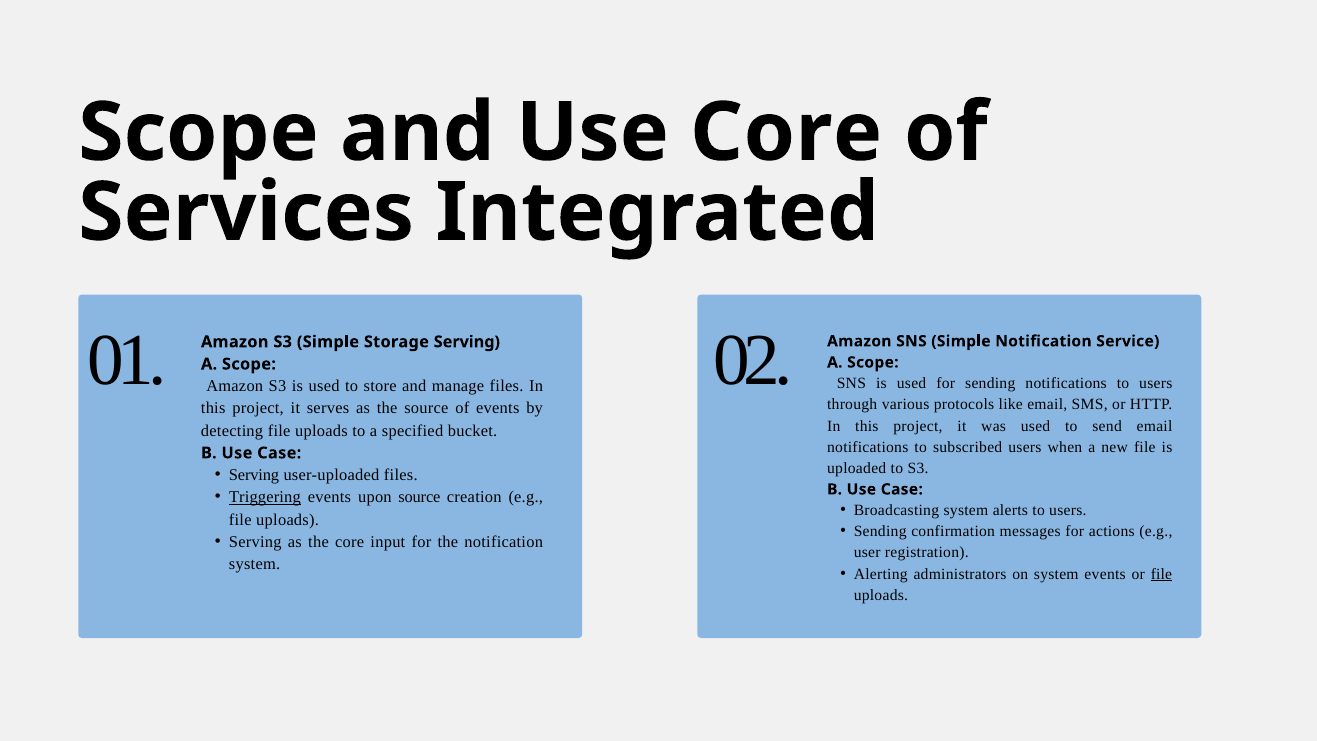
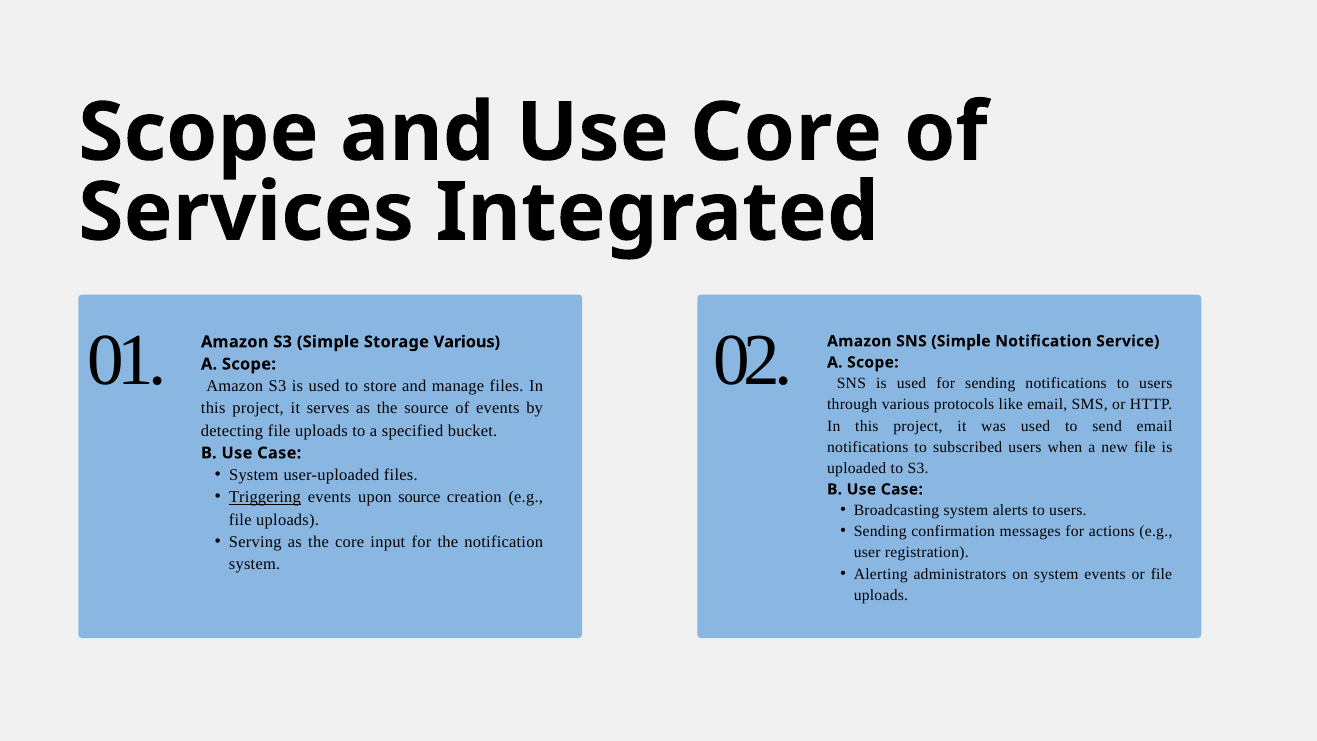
Storage Serving: Serving -> Various (467, 342)
Serving: Serving -> System (254, 475)
file underline: present -> none (1161, 574)
